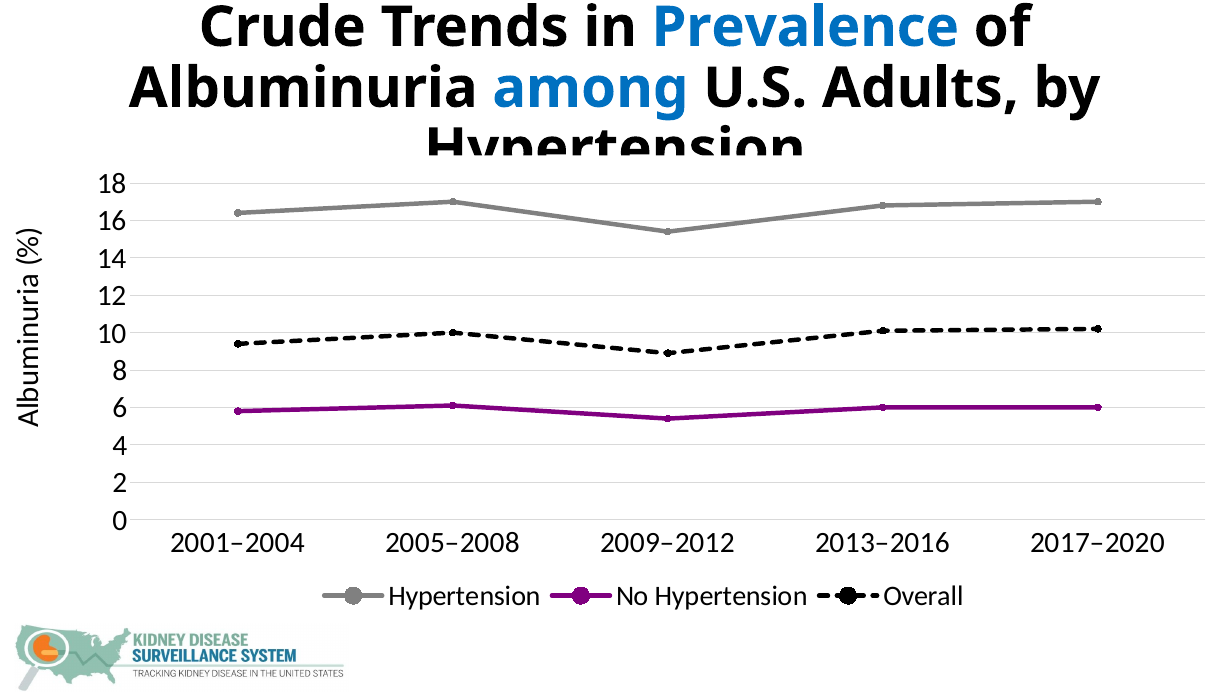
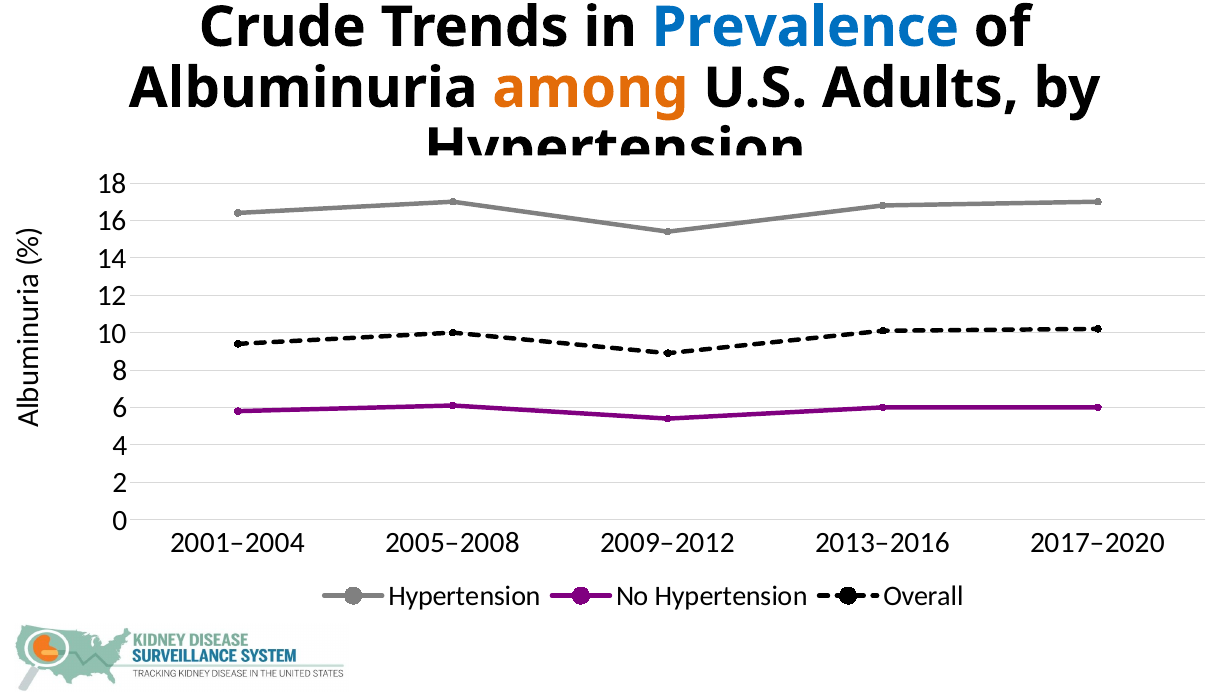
among colour: blue -> orange (590, 88)
